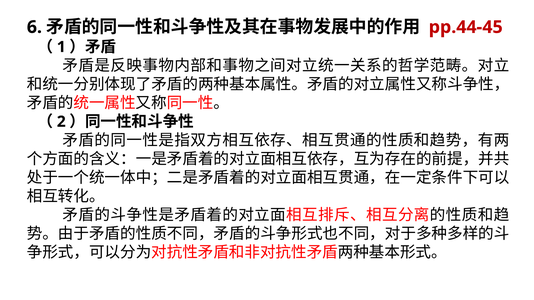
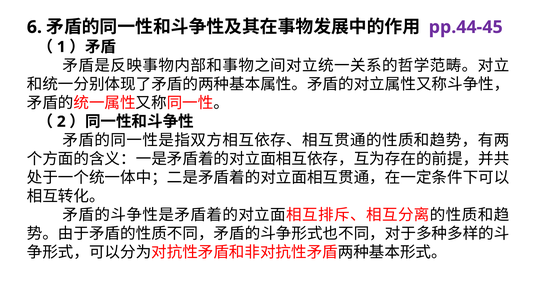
pp.44-45 colour: red -> purple (466, 27)
